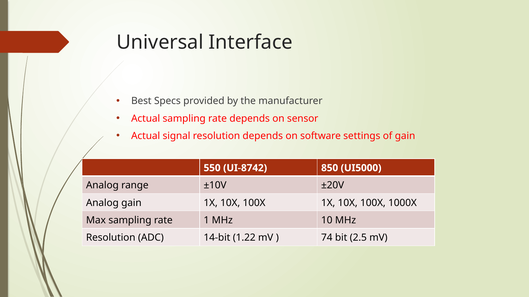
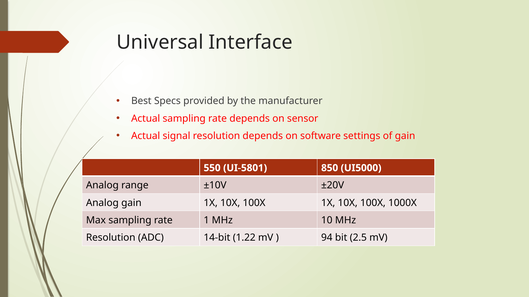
UI-8742: UI-8742 -> UI-5801 (245, 168)
74: 74 -> 94 (327, 238)
